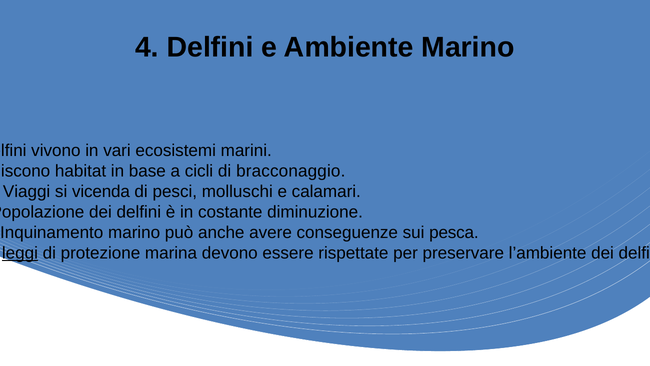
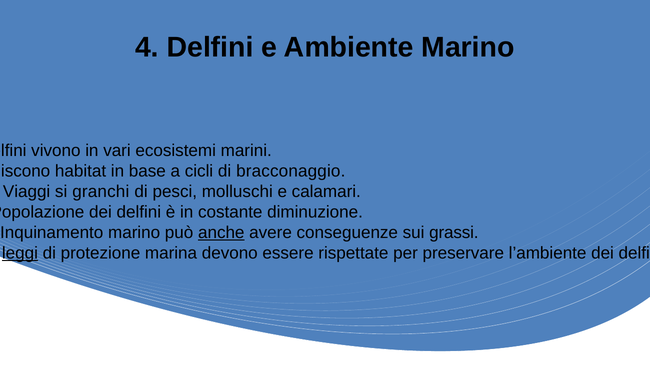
vicenda: vicenda -> granchi (101, 191)
anche underline: none -> present (221, 232)
pesca: pesca -> grassi (454, 232)
